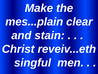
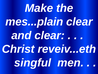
and stain: stain -> clear (50, 35)
